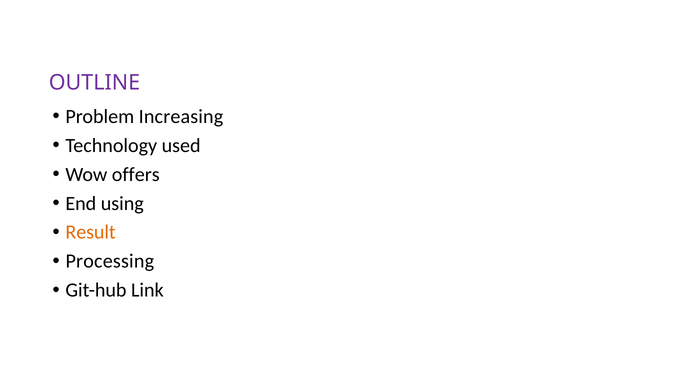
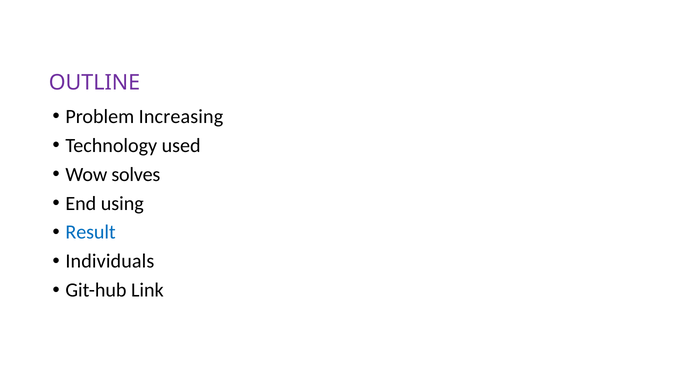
offers: offers -> solves (136, 174)
Result colour: orange -> blue (91, 232)
Processing: Processing -> Individuals (110, 261)
